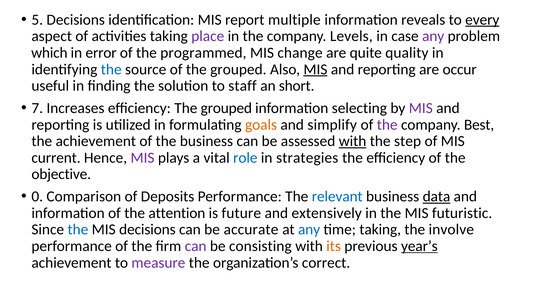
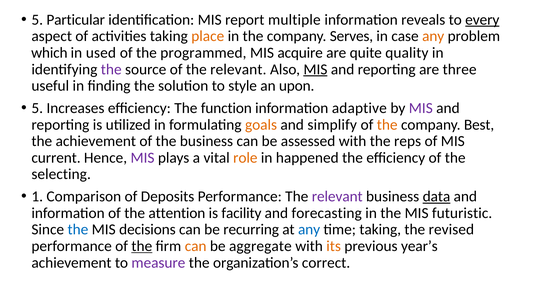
5 Decisions: Decisions -> Particular (76, 20)
place colour: purple -> orange (208, 36)
Levels: Levels -> Serves (351, 36)
any colour: purple -> orange (433, 36)
error: error -> used (101, 53)
change: change -> acquire (300, 53)
the colour: blue -> purple (111, 69)
of the grouped: grouped -> relevant (238, 69)
occur: occur -> three (460, 69)
staff: staff -> style (243, 86)
short: short -> upon (297, 86)
7: 7 -> 5 (37, 108)
efficiency The grouped: grouped -> function (226, 108)
selecting: selecting -> adaptive (359, 108)
the colour: purple -> orange (387, 125)
with underline: present -> none (353, 141)
step: step -> reps (408, 141)
role colour: blue -> orange (245, 158)
strategies: strategies -> happened (307, 158)
objective: objective -> selecting (61, 174)
0: 0 -> 1 (37, 196)
relevant colour: blue -> purple (337, 196)
future: future -> facility (241, 213)
extensively: extensively -> forecasting (327, 213)
accurate: accurate -> recurring (251, 230)
involve: involve -> revised (451, 230)
the underline: none -> present (142, 246)
can colour: purple -> orange (196, 246)
consisting: consisting -> aggregate (260, 246)
year’s underline: present -> none (419, 246)
